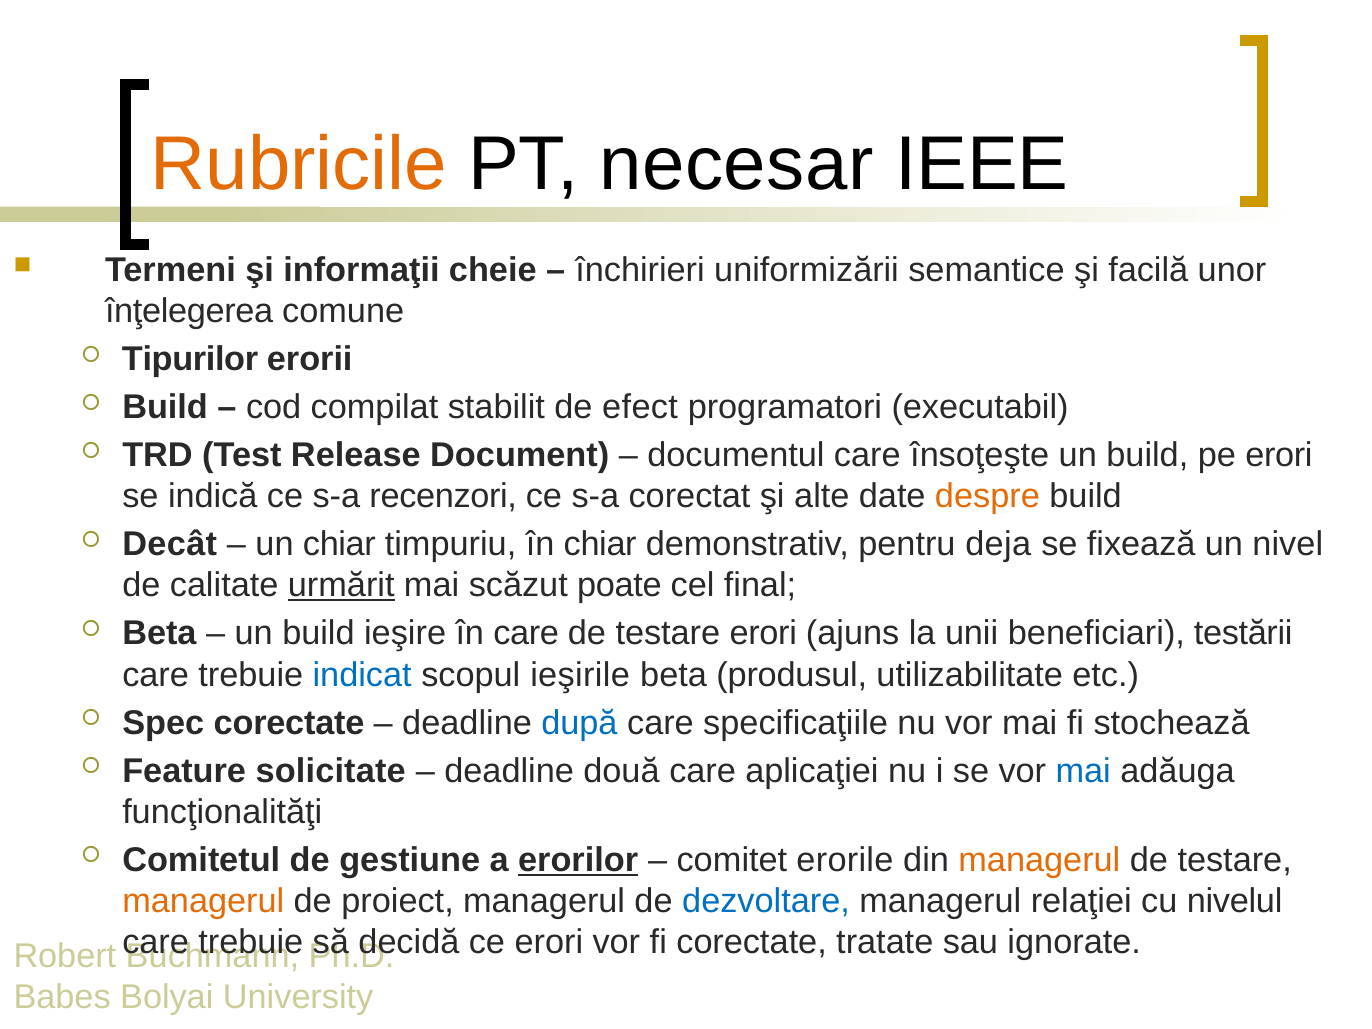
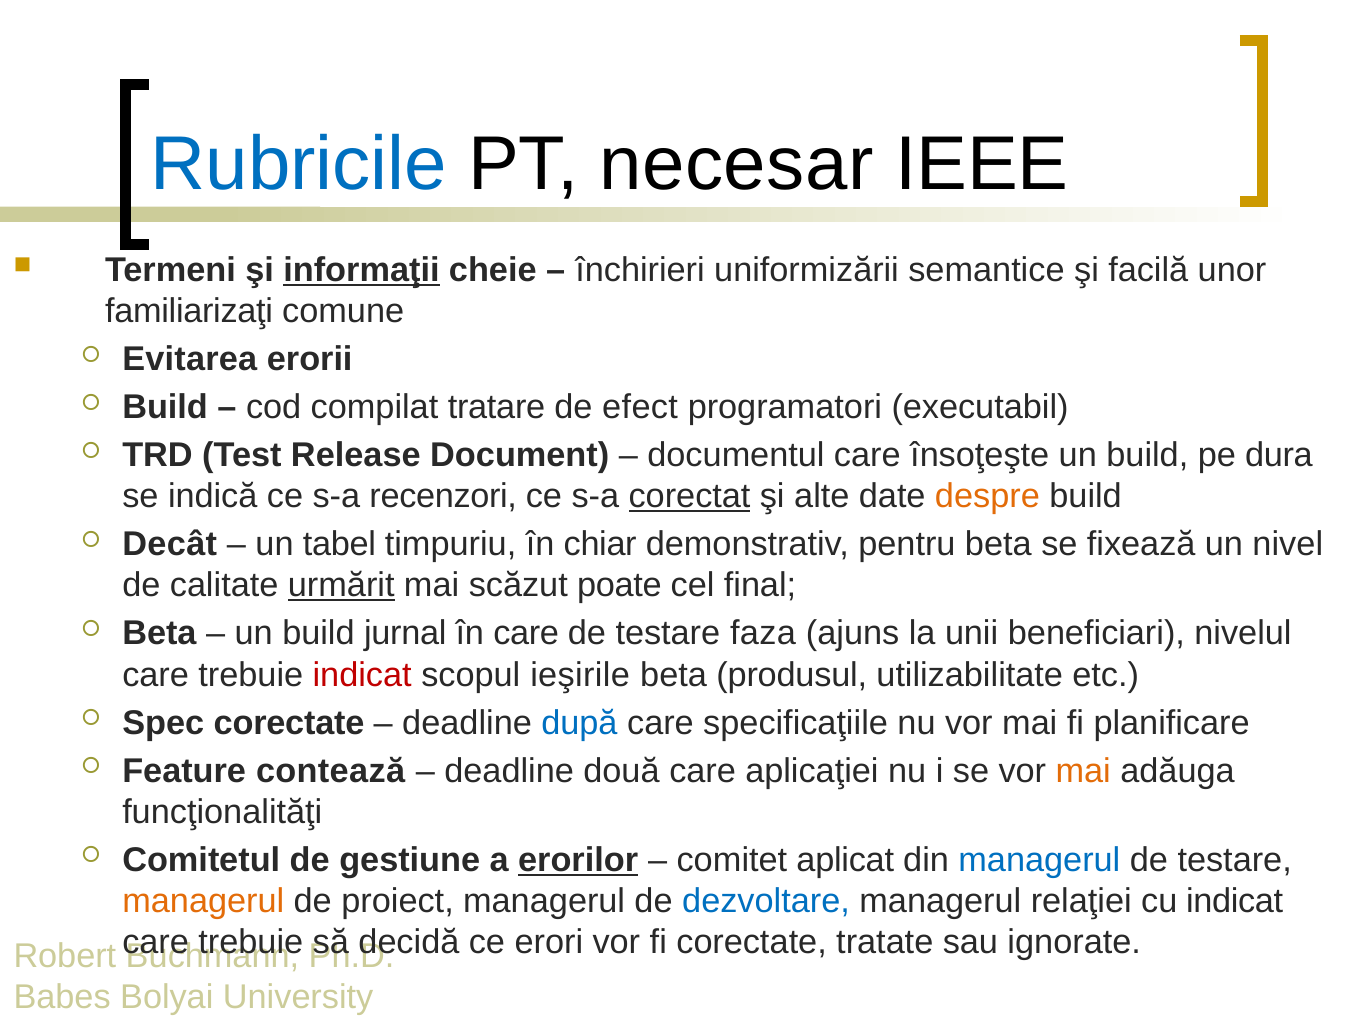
Rubricile colour: orange -> blue (299, 165)
informaţii underline: none -> present (361, 270)
înţelegerea: înţelegerea -> familiarizaţi (189, 311)
Tipurilor: Tipurilor -> Evitarea (190, 359)
stabilit: stabilit -> tratare (497, 407)
pe erori: erori -> dura (1279, 455)
corectat underline: none -> present (690, 496)
un chiar: chiar -> tabel (339, 544)
pentru deja: deja -> beta (998, 544)
ieşire: ieşire -> jurnal (405, 634)
testare erori: erori -> faza (763, 634)
testării: testării -> nivelul (1243, 634)
indicat colour: blue -> red (362, 675)
stochează: stochează -> planificare (1172, 723)
solicitate: solicitate -> contează (331, 771)
mai colour: blue -> orange (1083, 771)
erorile: erorile -> aplicat (845, 860)
managerul colour: orange -> blue (1039, 860)
cu nivelul: nivelul -> indicat (1235, 901)
